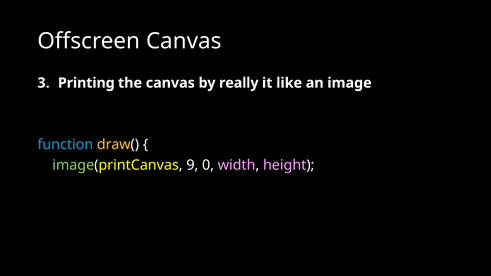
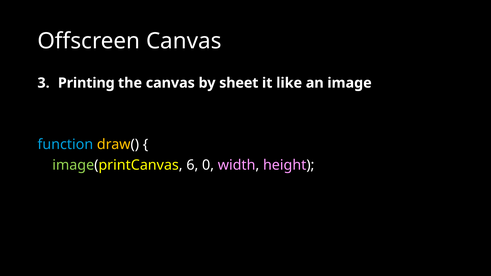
really: really -> sheet (239, 83)
9: 9 -> 6 (192, 165)
